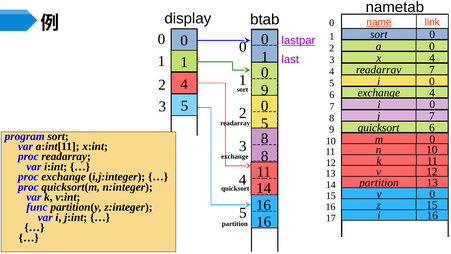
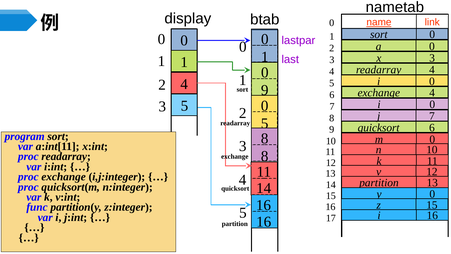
lastpar underline: present -> none (298, 40)
3 4: 4 -> 3 (432, 58)
4 7: 7 -> 4 (432, 70)
